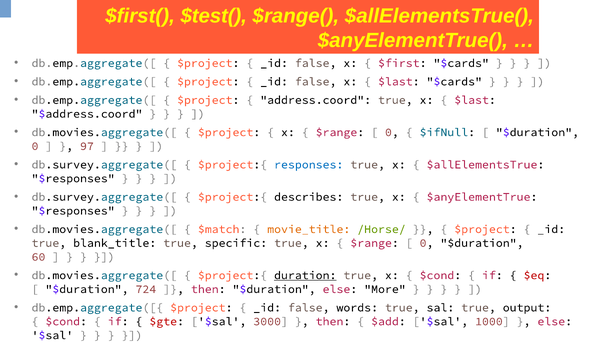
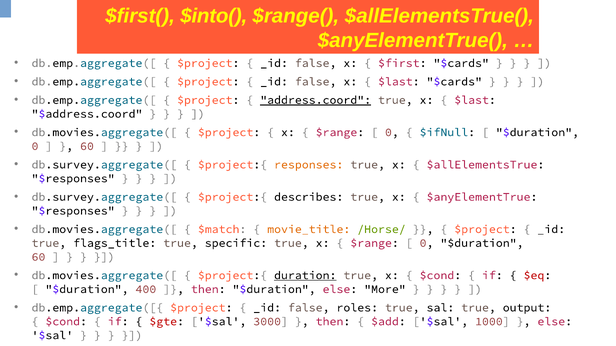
$test(: $test( -> $into( (214, 16)
address.coord underline: none -> present (316, 100)
97: 97 -> 60 (87, 146)
responses colour: blue -> orange (309, 165)
blank_title: blank_title -> flags_title (115, 243)
724: 724 -> 400 (146, 290)
words: words -> roles (357, 308)
